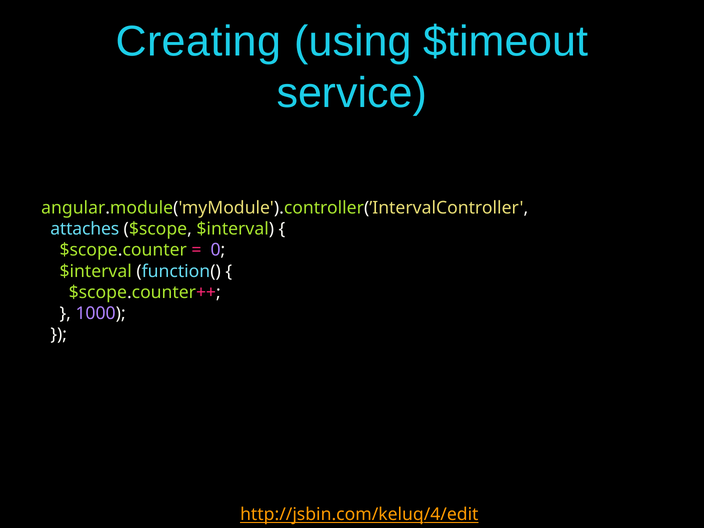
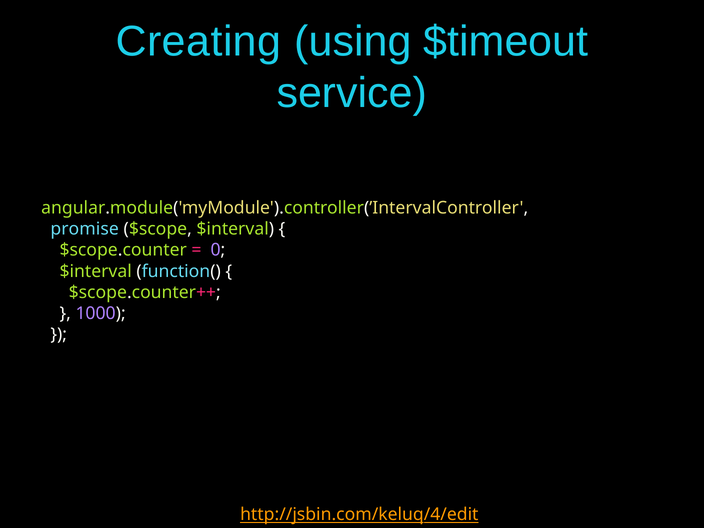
attaches: attaches -> promise (85, 229)
